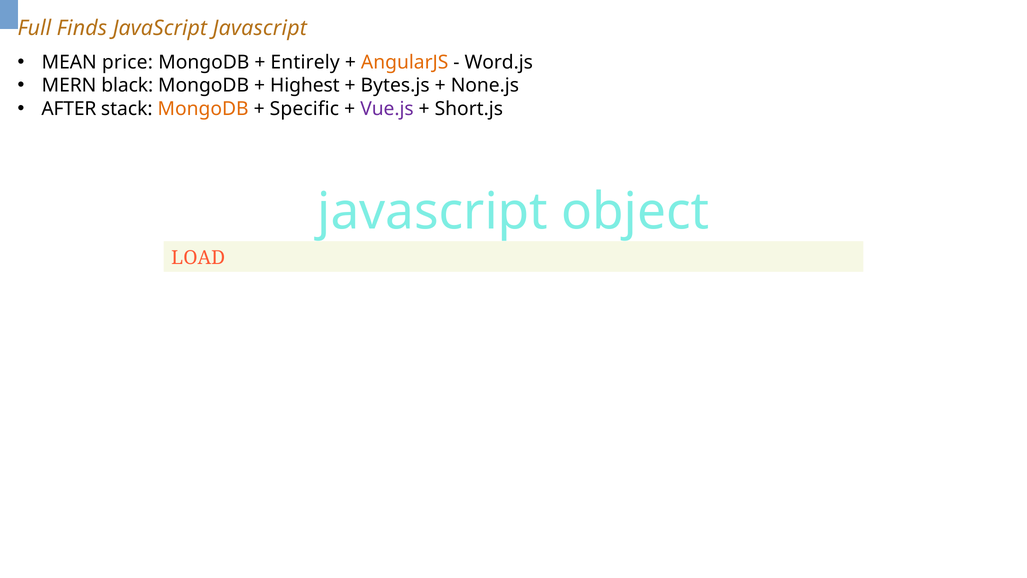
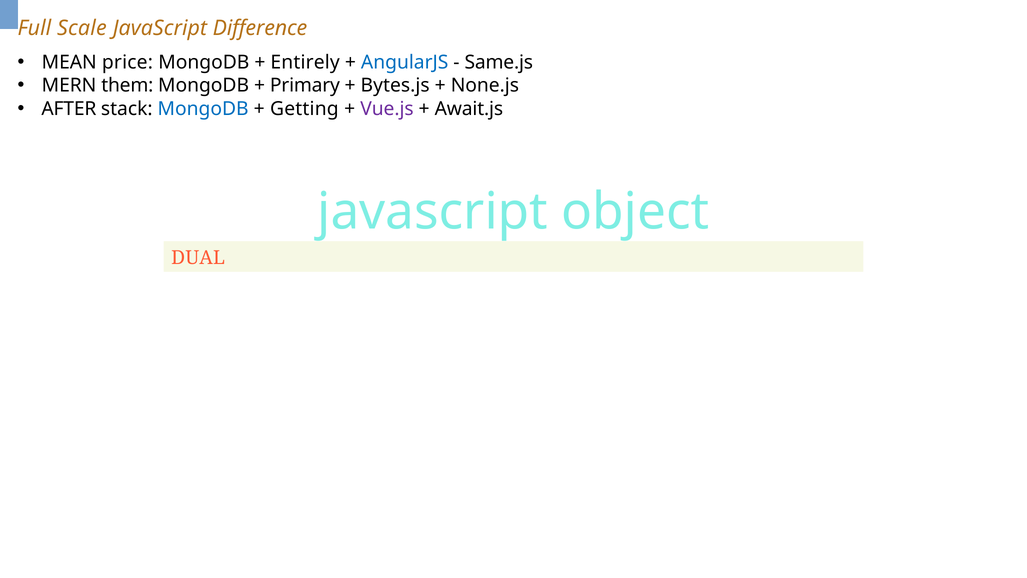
Finds: Finds -> Scale (82, 28)
JavaScript Javascript: Javascript -> Difference (260, 28)
AngularJS colour: orange -> blue (405, 62)
Word.js: Word.js -> Same.js (499, 62)
black: black -> them (127, 86)
Highest: Highest -> Primary (305, 86)
MongoDB colour: orange -> blue (203, 109)
Specific: Specific -> Getting (304, 109)
Short.js: Short.js -> Await.js (469, 109)
LOAD: LOAD -> DUAL (198, 258)
